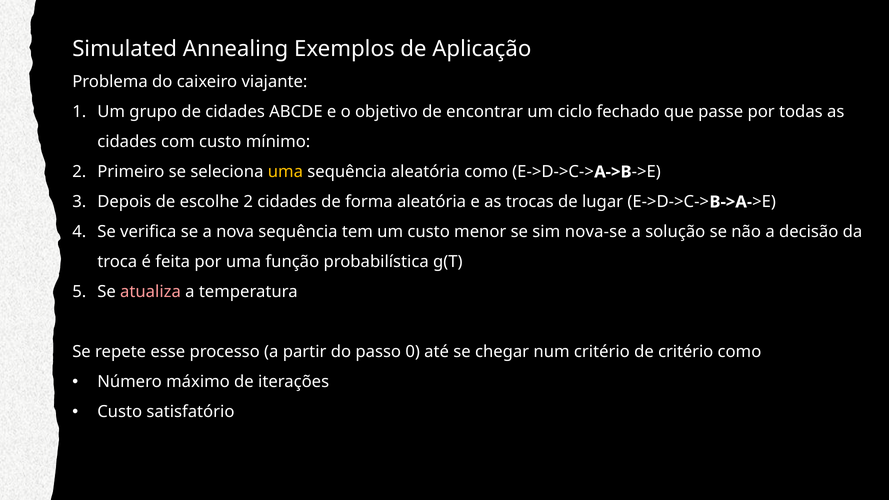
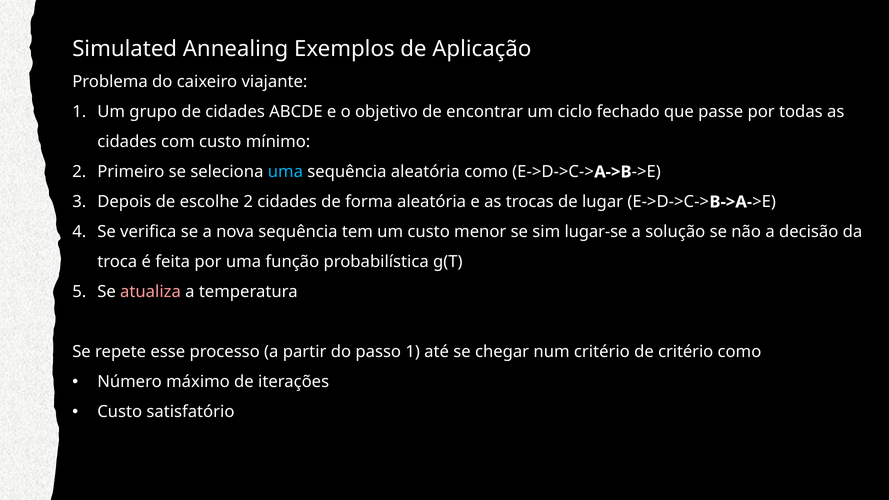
uma colour: yellow -> light blue (285, 172)
nova-se: nova-se -> lugar-se (596, 232)
passo 0: 0 -> 1 (413, 352)
